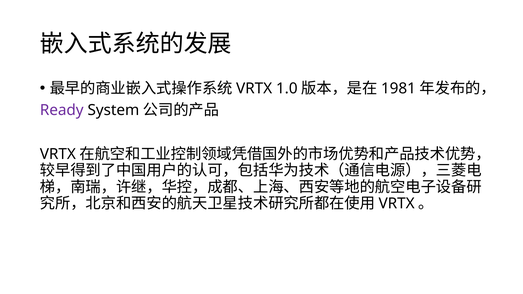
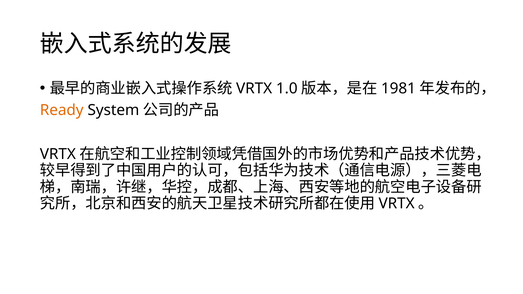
Ready colour: purple -> orange (62, 110)
